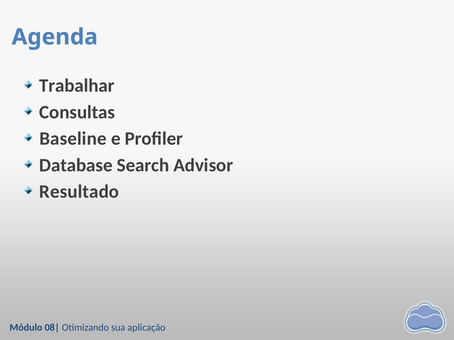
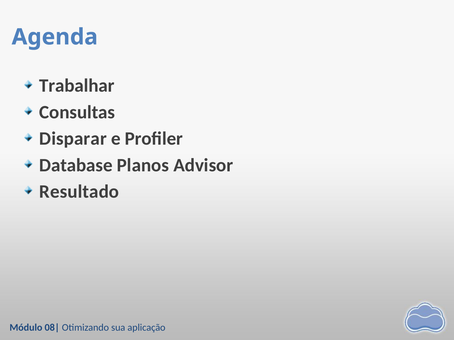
Baseline: Baseline -> Disparar (73, 139)
Search: Search -> Planos (143, 165)
